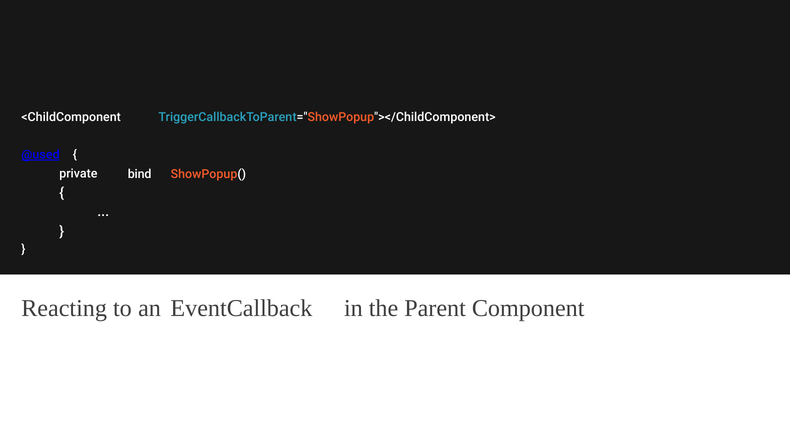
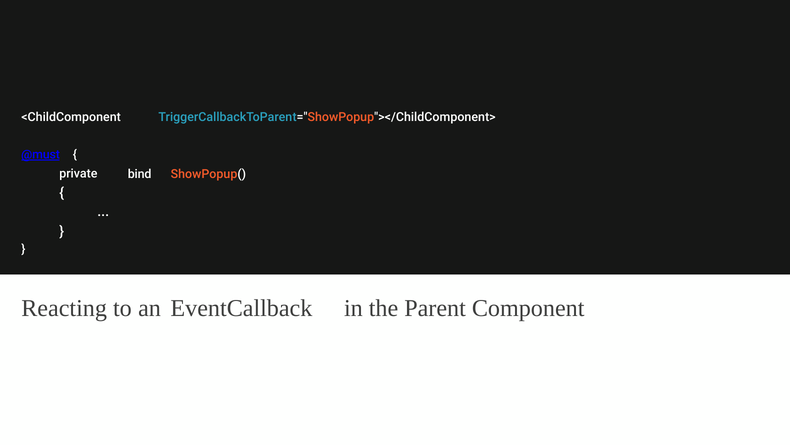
@used: @used -> @must (41, 154)
